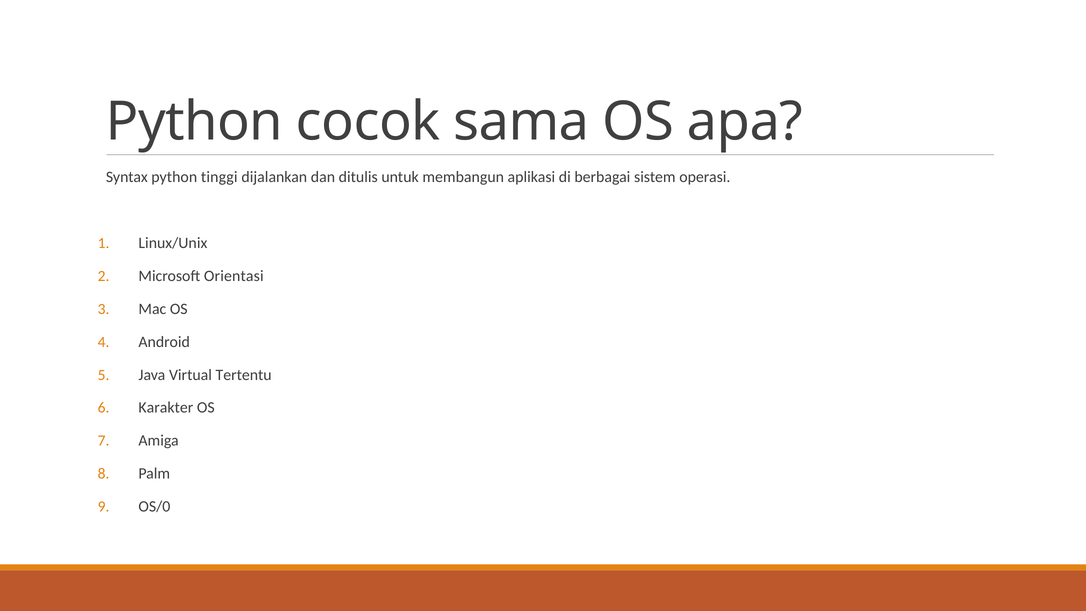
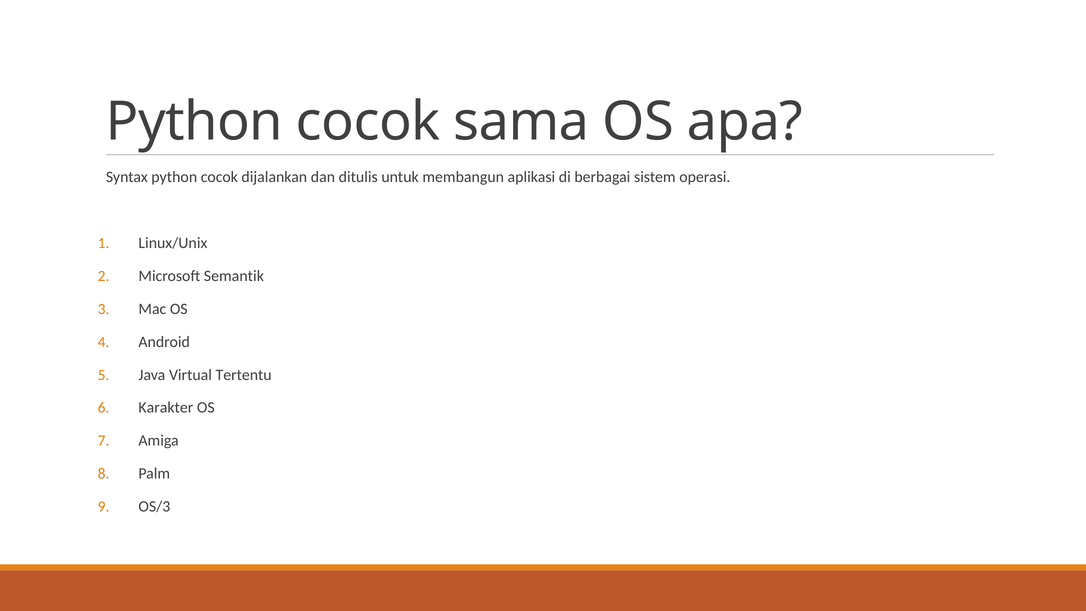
Syntax python tinggi: tinggi -> cocok (219, 177)
Orientasi: Orientasi -> Semantik (234, 276)
OS/0: OS/0 -> OS/3 (154, 507)
